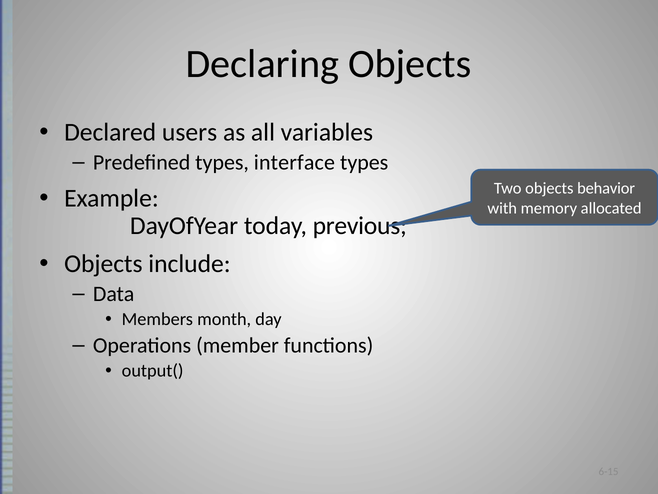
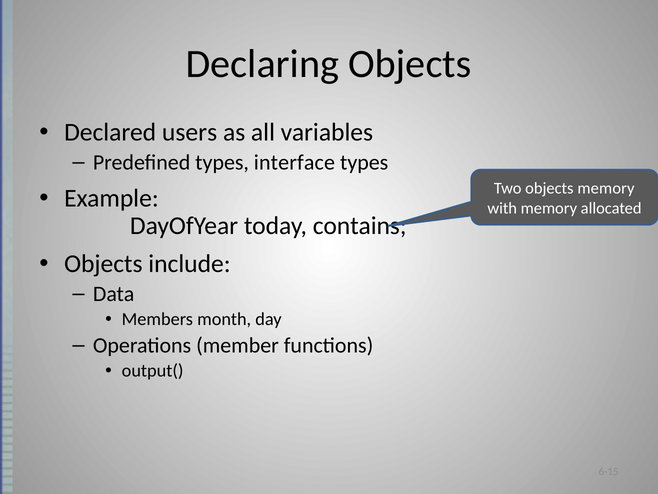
objects behavior: behavior -> memory (606, 188)
previous: previous -> contains (360, 226)
